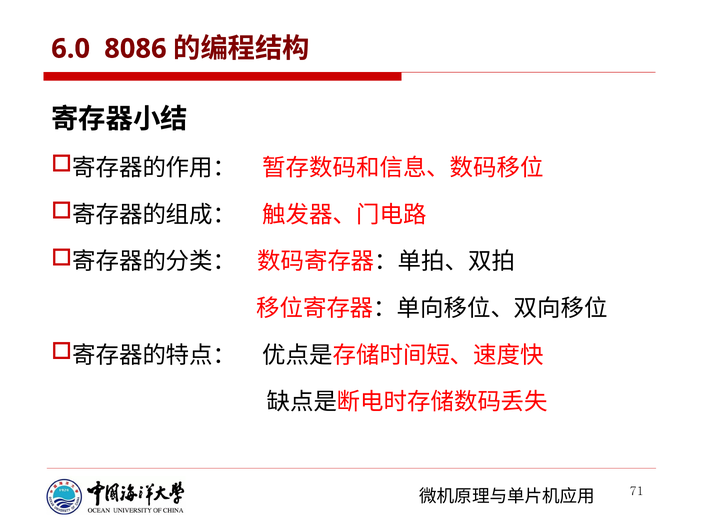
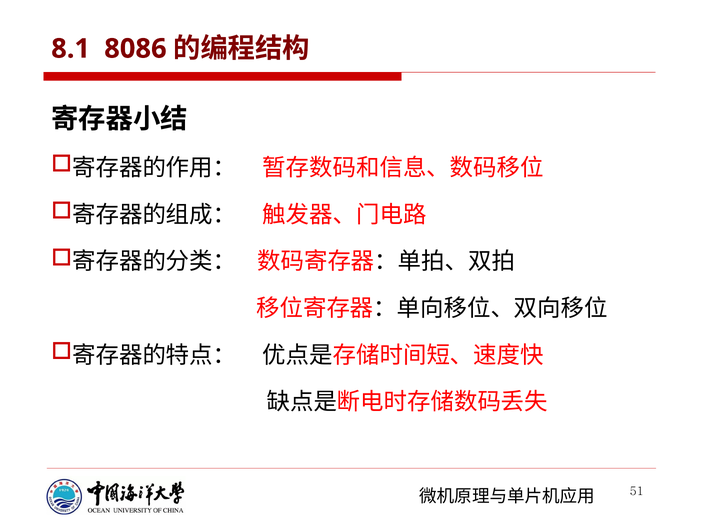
6.0: 6.0 -> 8.1 (71, 49)
71: 71 -> 51 (637, 491)
